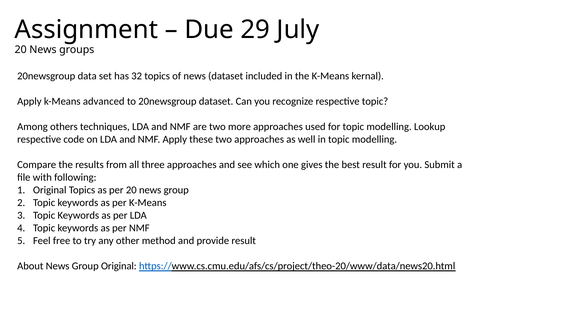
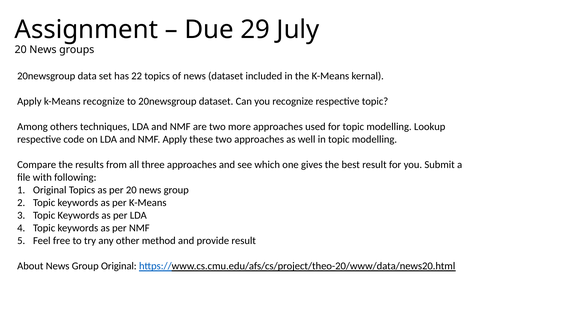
32: 32 -> 22 (137, 76)
k-Means advanced: advanced -> recognize (104, 101)
